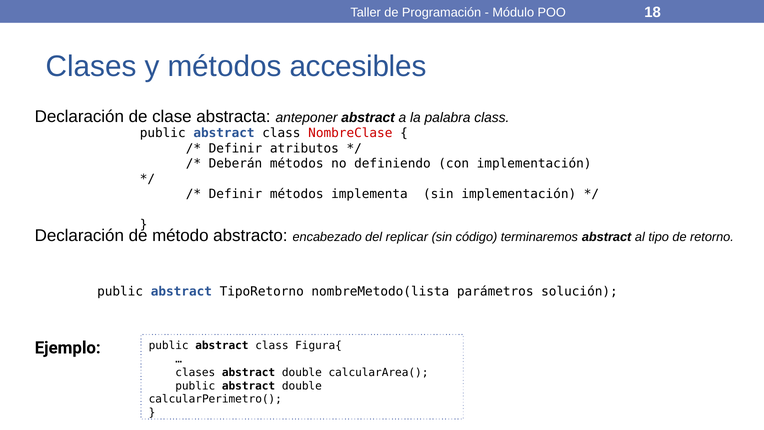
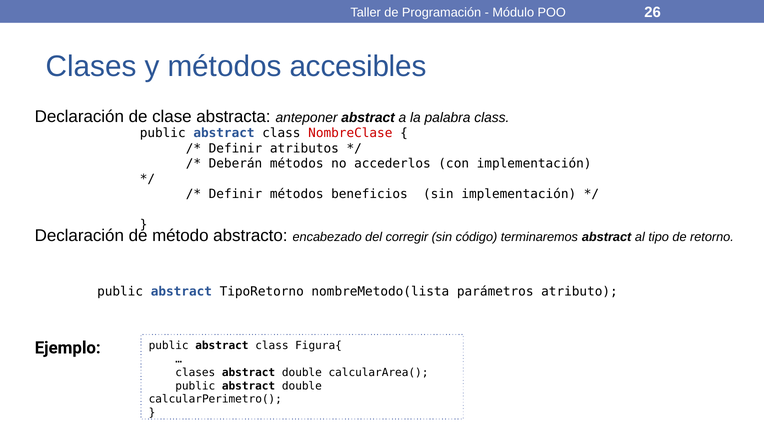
18: 18 -> 26 (653, 12)
definiendo: definiendo -> accederlos (392, 164)
implementa: implementa -> beneficios (369, 194)
replicar: replicar -> corregir (407, 237)
solución: solución -> atributo (579, 292)
